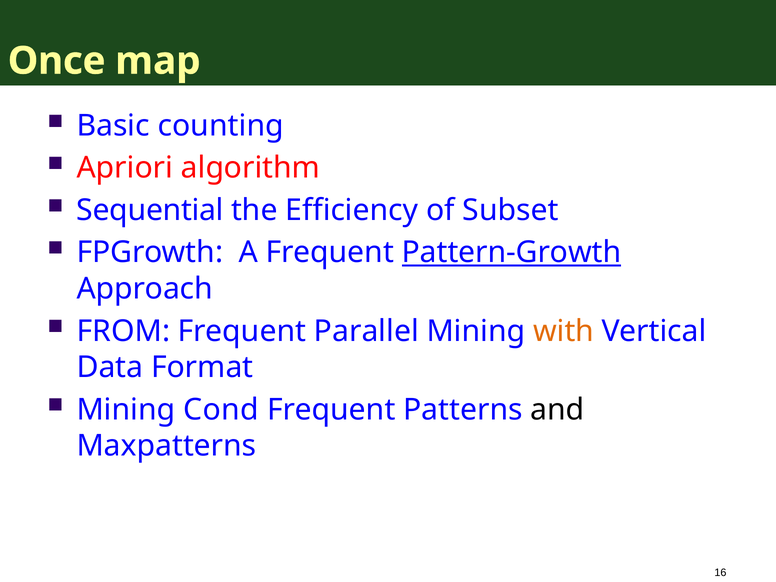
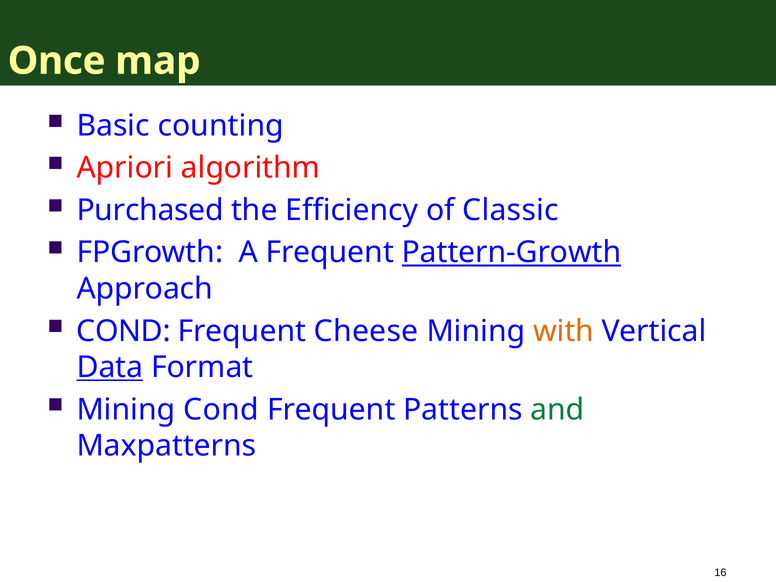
Sequential: Sequential -> Purchased (150, 210)
Subset: Subset -> Classic (511, 210)
FROM: FROM -> COND (124, 331)
Parallel: Parallel -> Cheese (366, 331)
Data underline: none -> present (110, 367)
and colour: black -> green (557, 410)
